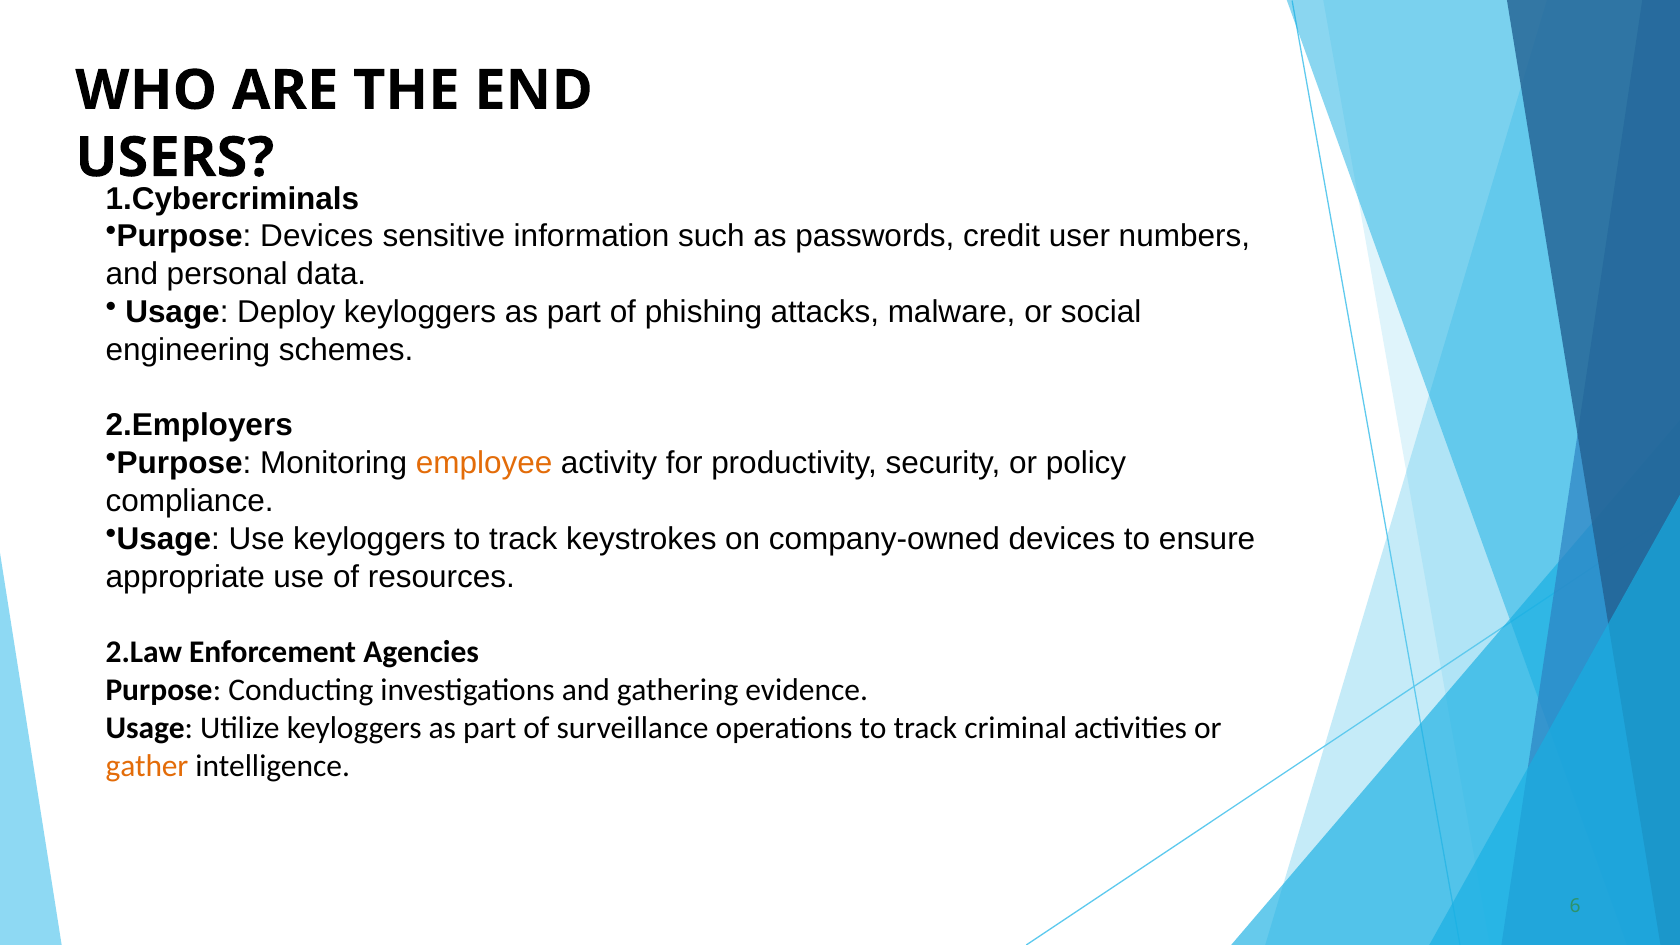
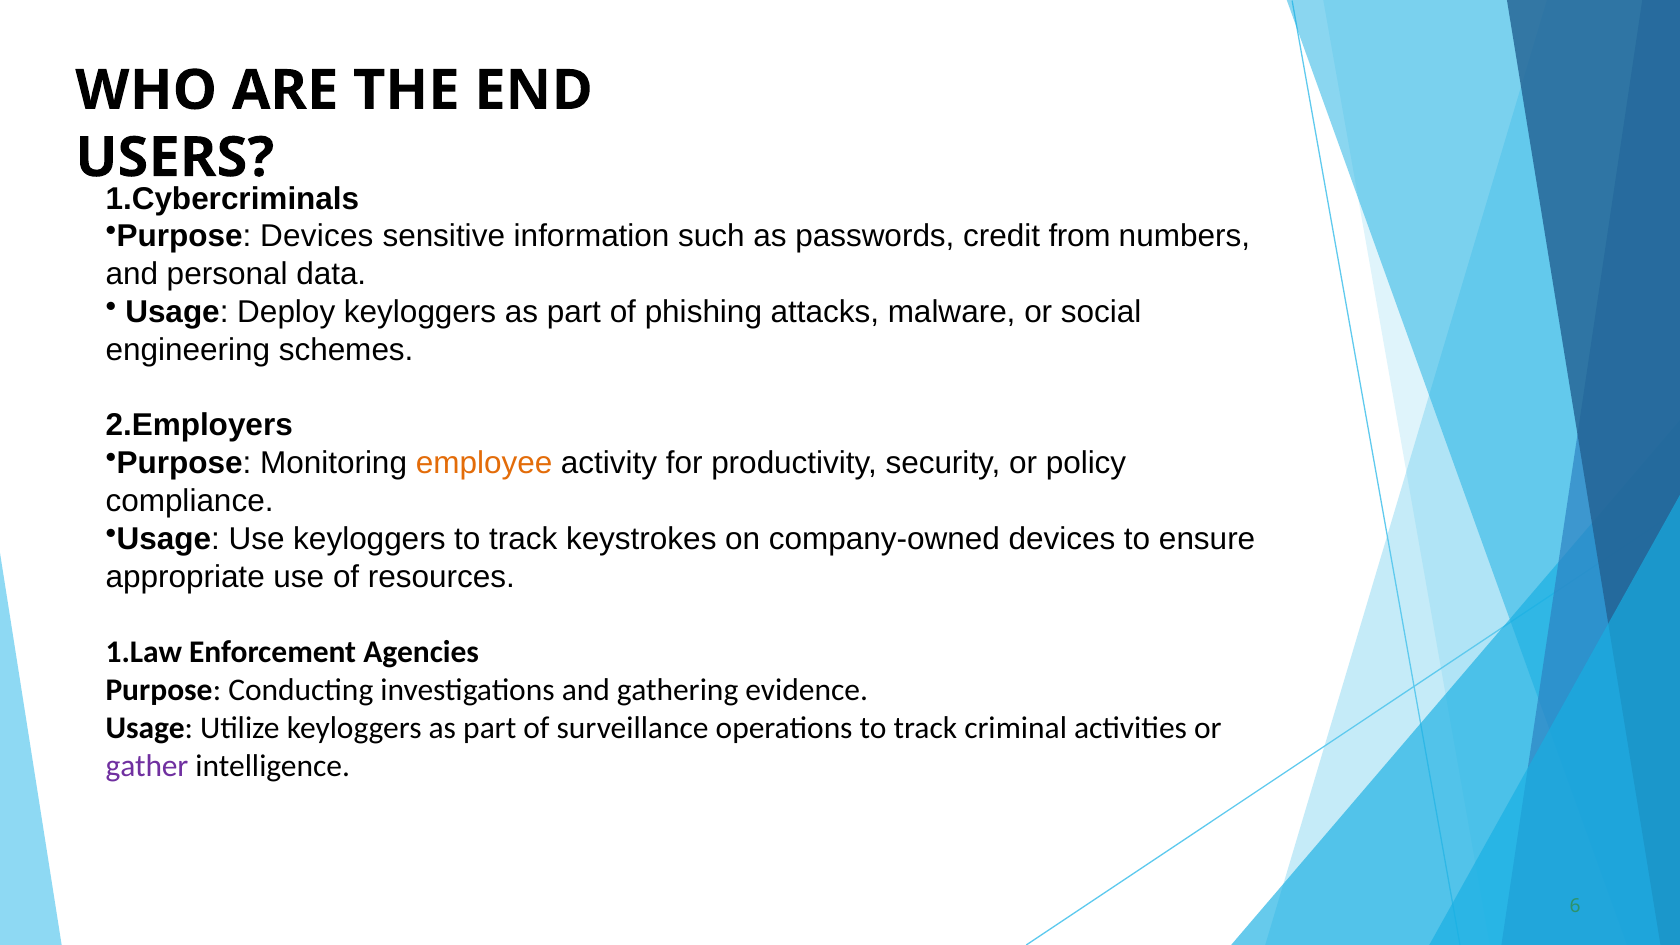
user: user -> from (1080, 237)
2.Law: 2.Law -> 1.Law (144, 652)
gather colour: orange -> purple (147, 766)
